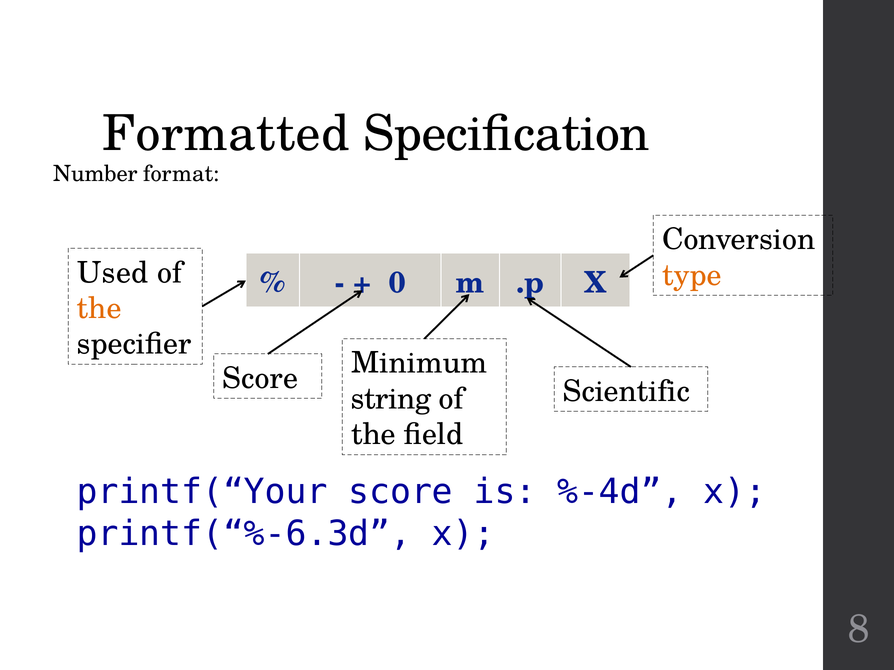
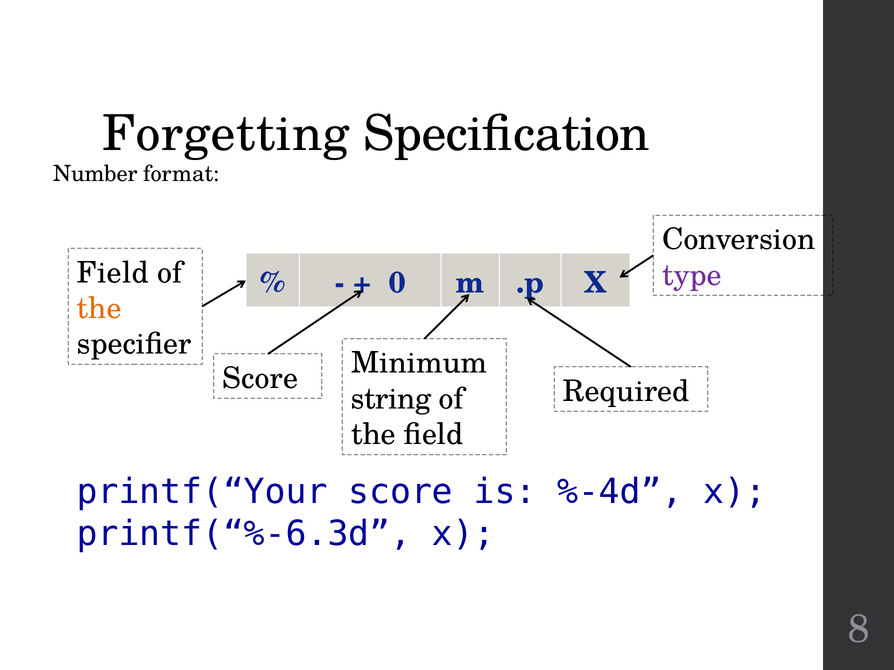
Formatted: Formatted -> Forgetting (226, 134)
Used: Used -> Field (113, 273)
type colour: orange -> purple (692, 276)
Scientific: Scientific -> Required (626, 392)
